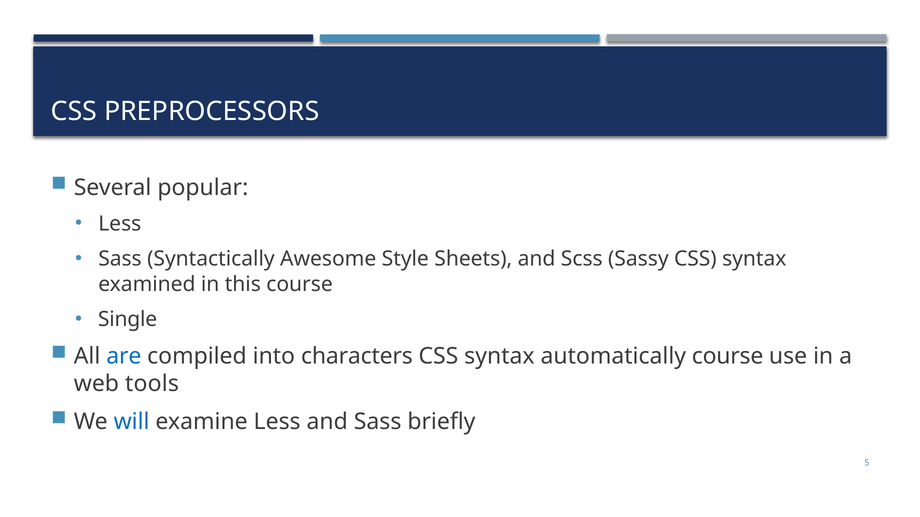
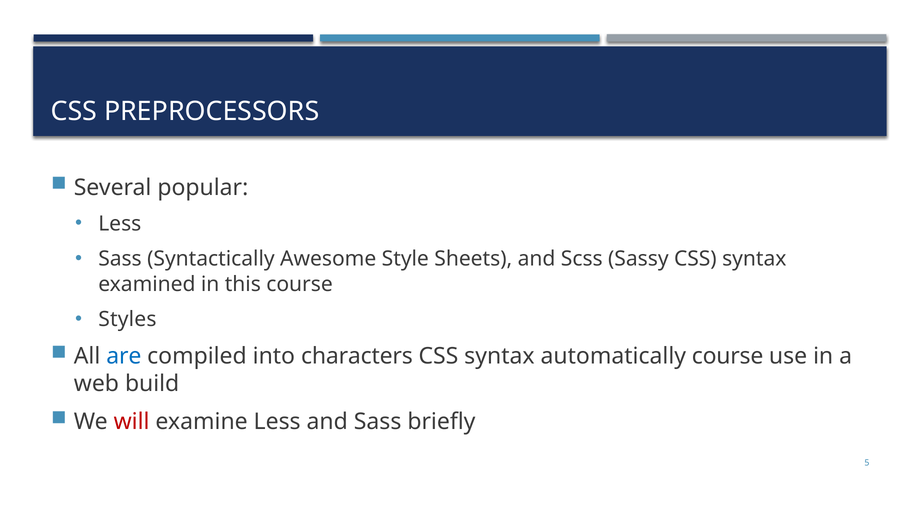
Single: Single -> Styles (127, 320)
tools: tools -> build (152, 384)
will colour: blue -> red (132, 422)
